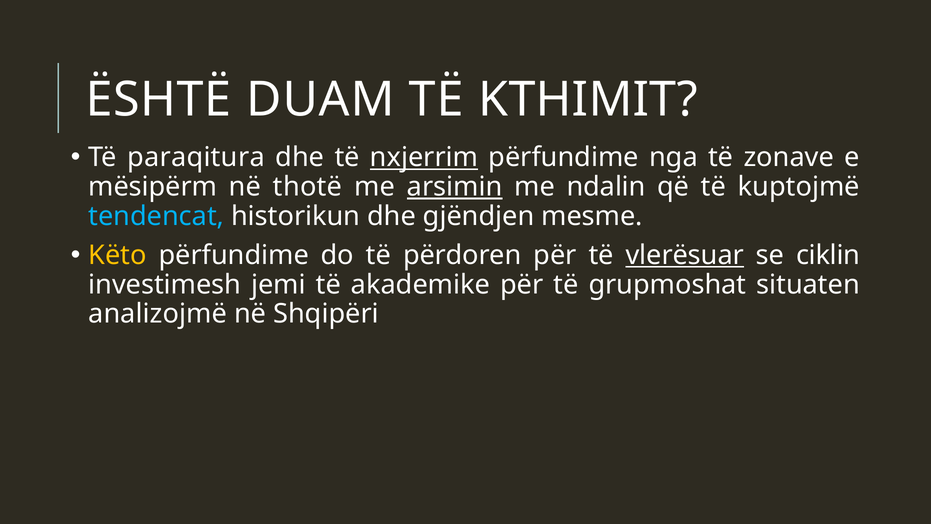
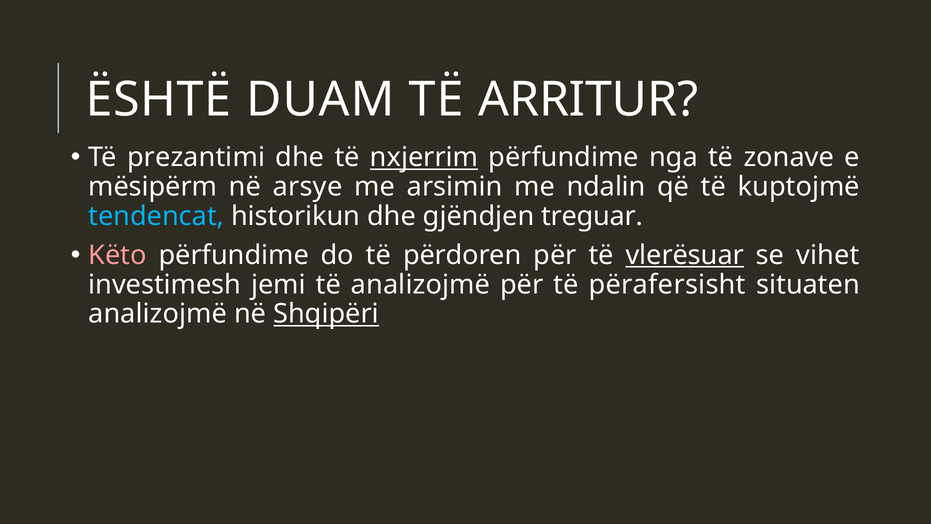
KTHIMIT: KTHIMIT -> ARRITUR (588, 100)
paraqitura: paraqitura -> prezantimi (196, 157)
thotë: thotë -> arsye (308, 187)
arsimin underline: present -> none (455, 187)
mesme: mesme -> treguar (592, 216)
Këto colour: yellow -> pink (117, 255)
ciklin: ciklin -> vihet (828, 255)
të akademike: akademike -> analizojmë (420, 284)
grupmoshat: grupmoshat -> përafersisht (667, 284)
Shqipëri underline: none -> present (326, 314)
